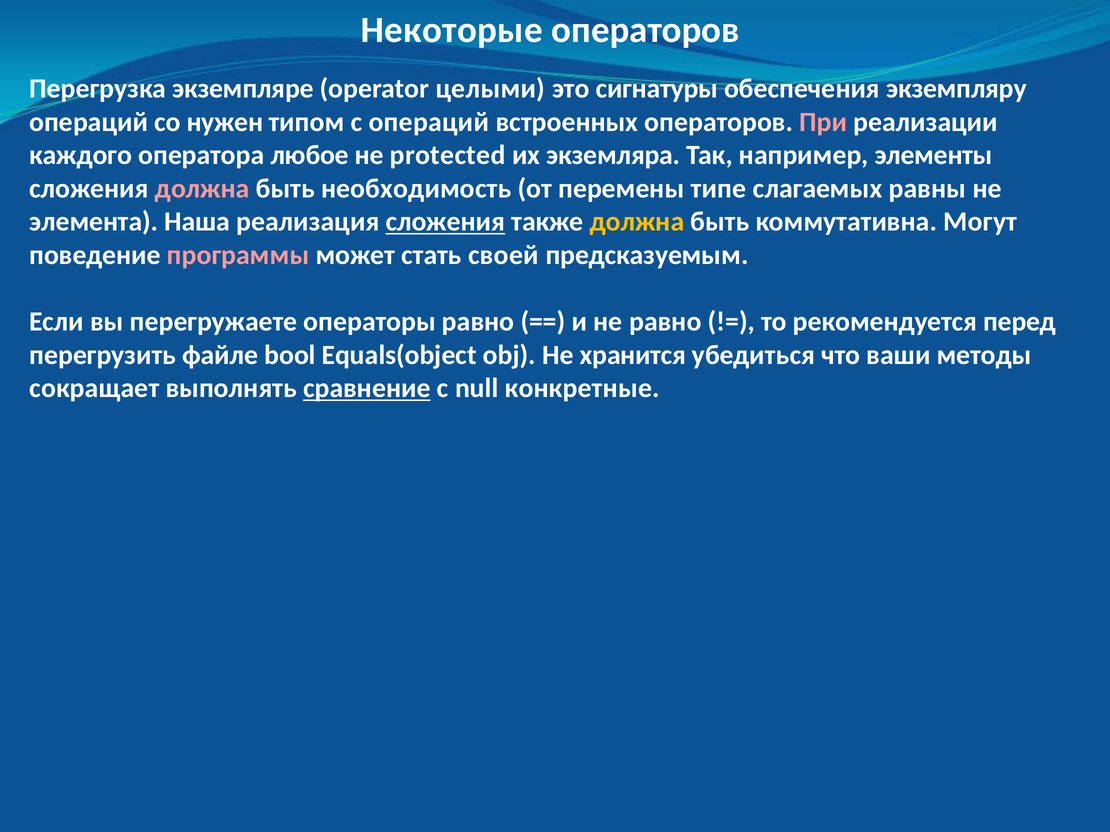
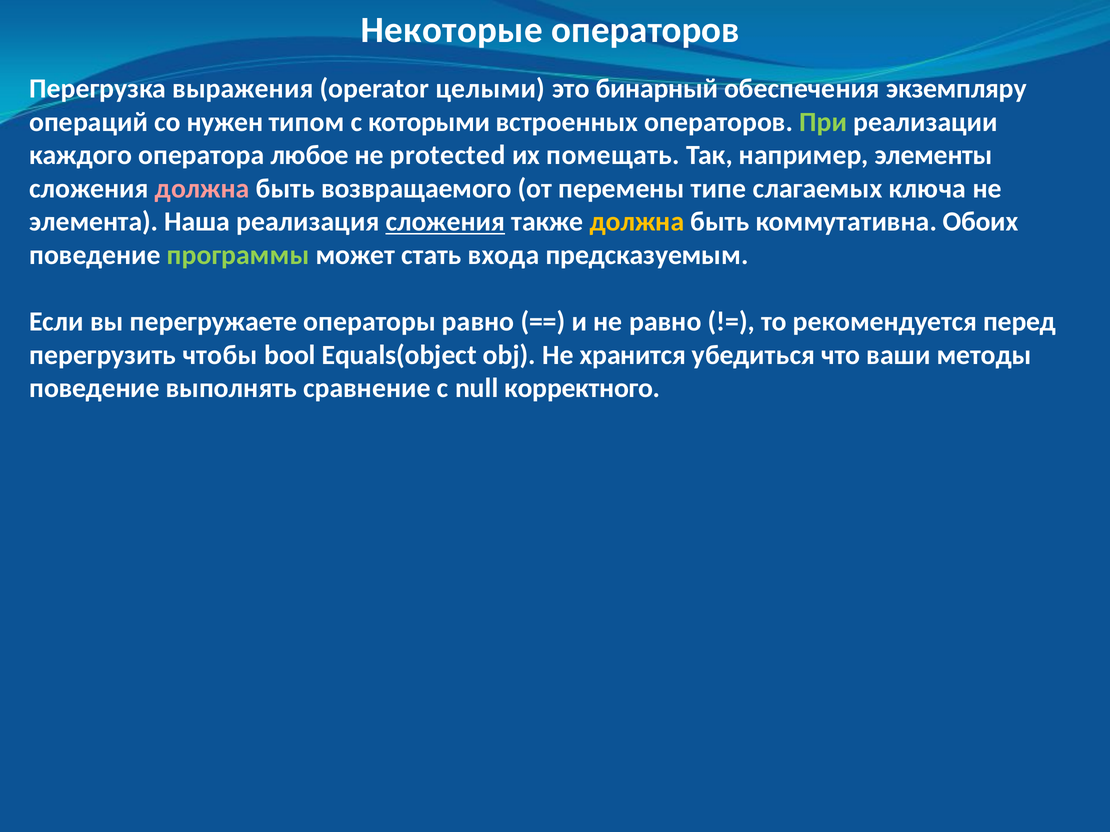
экземпляре: экземпляре -> выражения (243, 89)
сигнатуры: сигнатуры -> бинарный (657, 89)
с операций: операций -> которыми (429, 122)
При colour: pink -> light green (823, 122)
экземляра: экземляра -> помещать (613, 155)
необходимость: необходимость -> возвращаемого (416, 189)
равны: равны -> ключа (927, 189)
Могут: Могут -> Обоих (981, 222)
программы colour: pink -> light green (238, 255)
своей: своей -> входа (504, 255)
файле: файле -> чтобы (220, 355)
сокращает: сокращает -> поведение (95, 388)
сравнение underline: present -> none (367, 388)
конкретные: конкретные -> корректного (582, 388)
